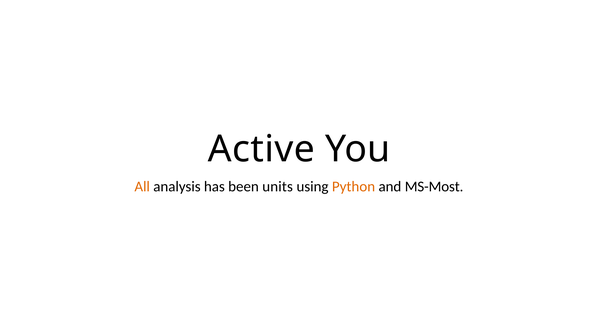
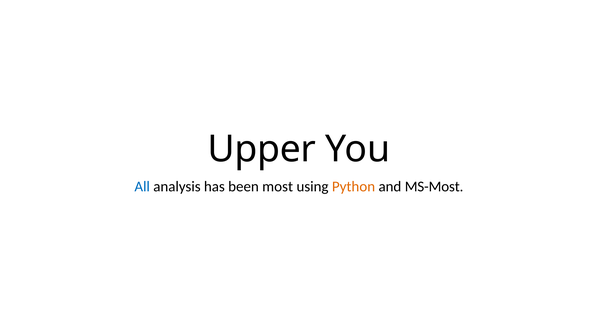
Active: Active -> Upper (262, 149)
All colour: orange -> blue (142, 187)
units: units -> most (278, 187)
